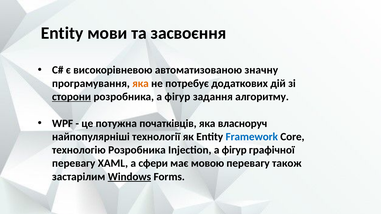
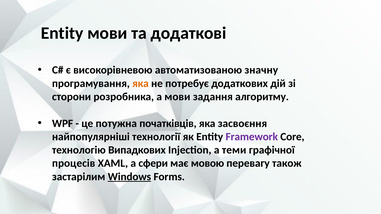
засвоєння: засвоєння -> додаткові (189, 33)
сторони underline: present -> none (72, 97)
розробника а фігур: фігур -> мови (177, 97)
власноруч: власноруч -> засвоєння (242, 124)
Framework colour: blue -> purple (252, 137)
технологію Розробника: Розробника -> Випадкових (137, 150)
Injection а фігур: фігур -> теми (234, 150)
перевагу: перевагу -> процесів (74, 164)
